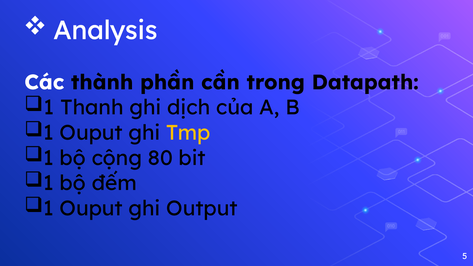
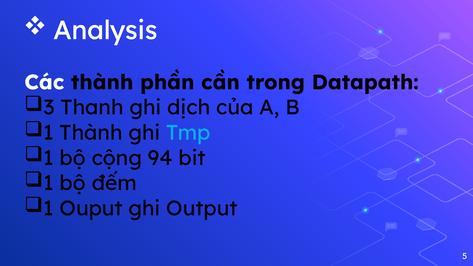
1: 1 -> 3 (49, 108)
Ouput: Ouput -> Thành (91, 133)
Tmp colour: yellow -> light blue (188, 133)
80: 80 -> 94 (160, 158)
